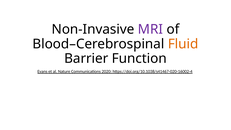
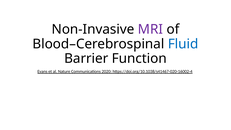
Fluid colour: orange -> blue (183, 44)
